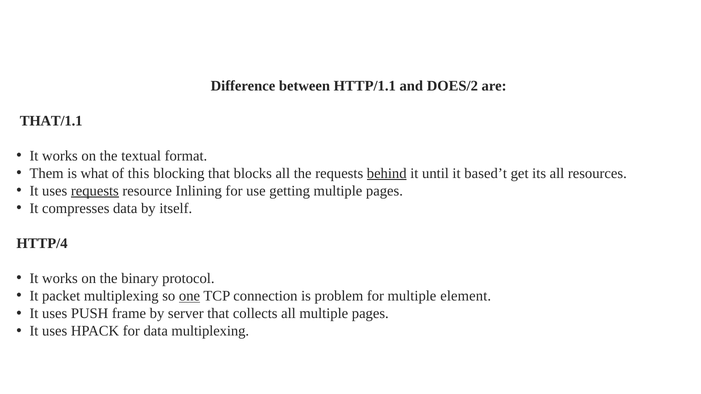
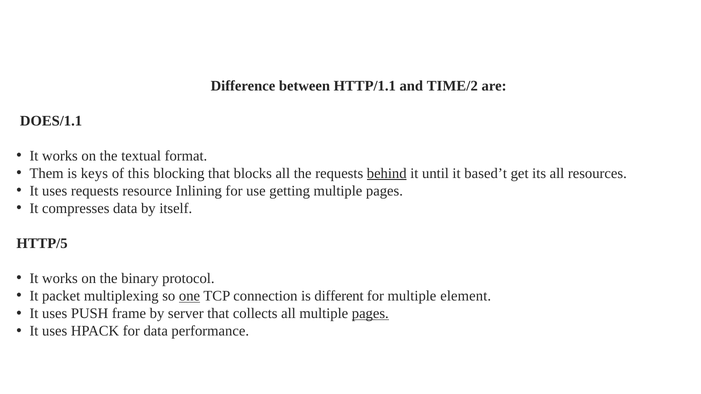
DOES/2: DOES/2 -> TIME/2 (452, 86)
THAT/1.1: THAT/1.1 -> DOES/1.1 (51, 121)
what: what -> keys (94, 174)
requests underline: present -> none (95, 191)
HTTP/4: HTTP/4 -> HTTP/5 (42, 244)
problem: problem -> different (339, 296)
pages underline: none -> present (370, 314)
data multiplexing: multiplexing -> performance (210, 331)
